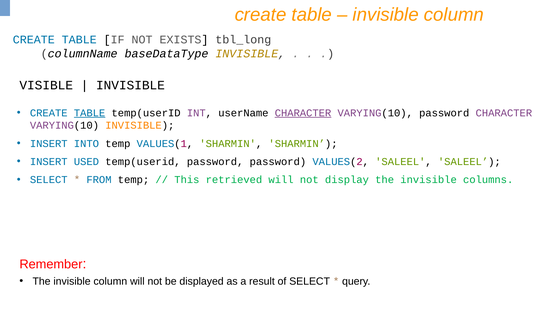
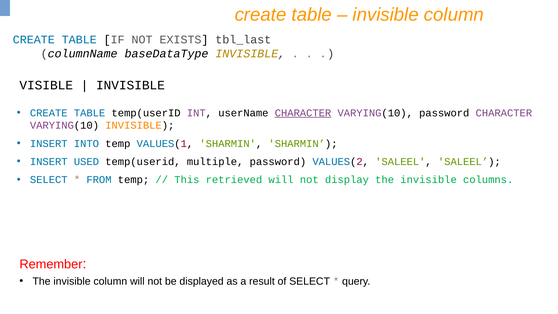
tbl_long: tbl_long -> tbl_last (243, 40)
TABLE underline: present -> none (90, 113)
temp(userid password: password -> multiple (215, 162)
